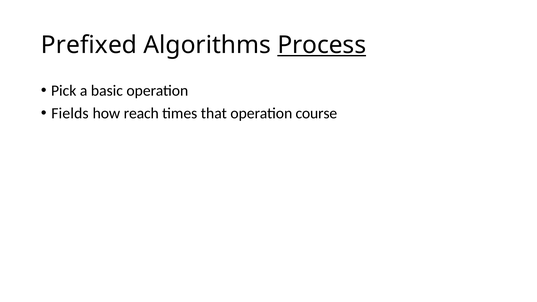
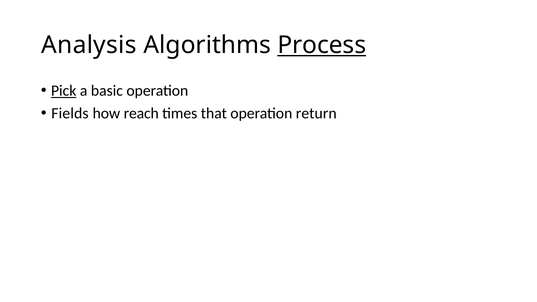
Prefixed: Prefixed -> Analysis (89, 45)
Pick underline: none -> present (64, 91)
course: course -> return (316, 113)
